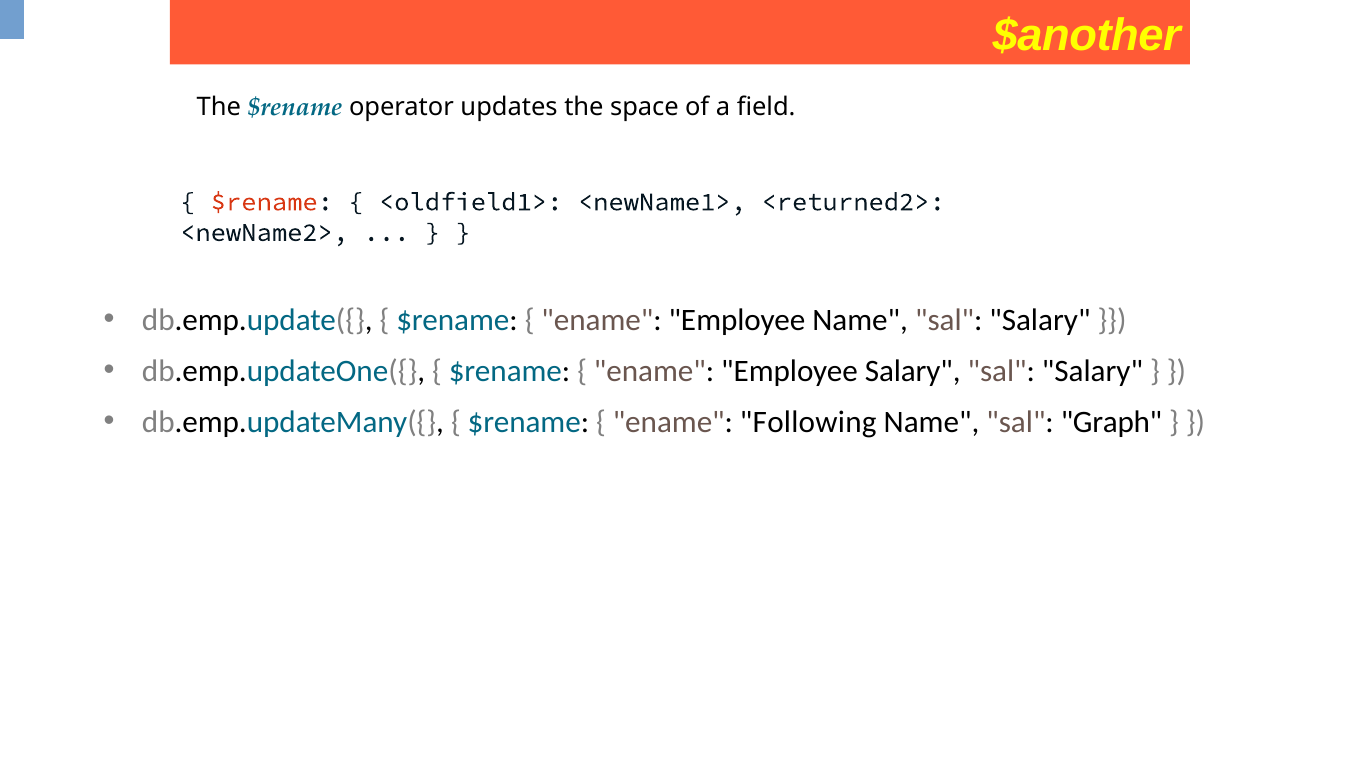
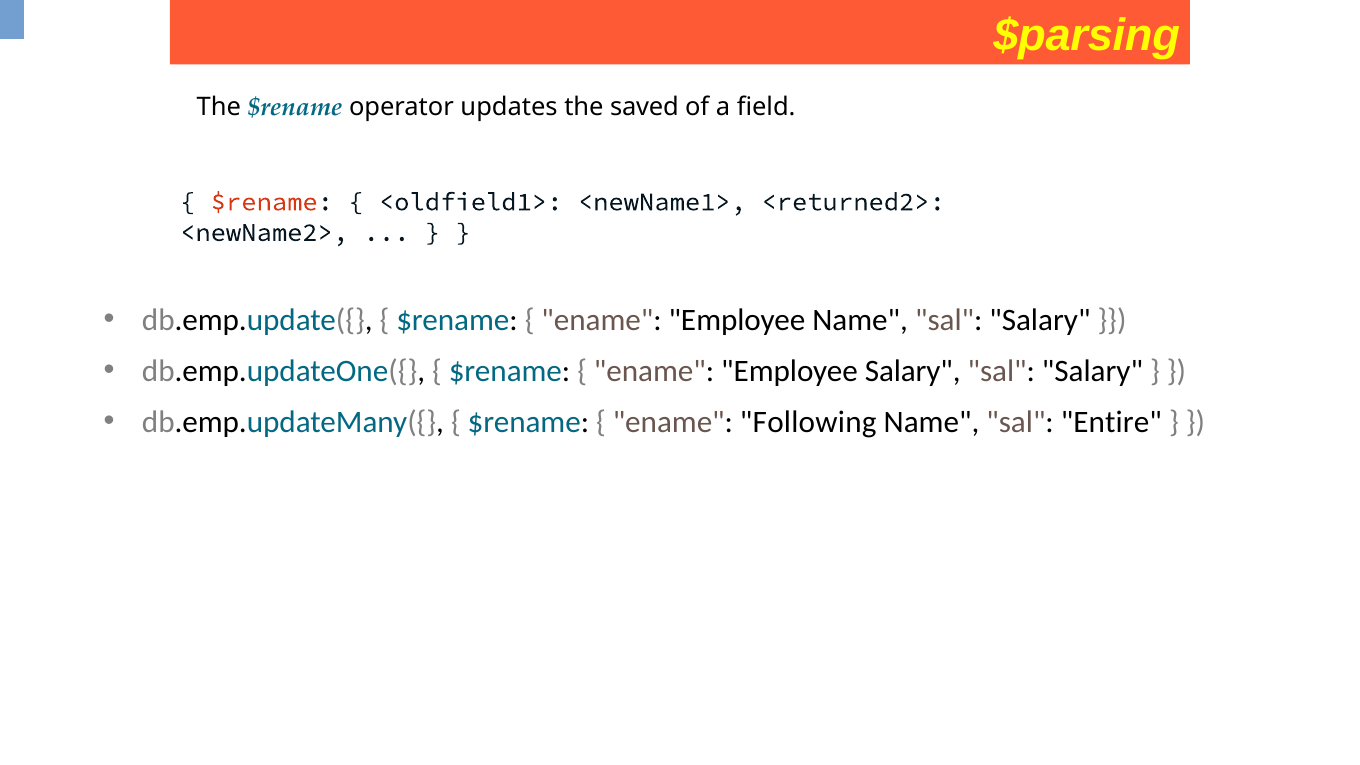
$another: $another -> $parsing (1087, 35)
space: space -> saved (644, 107)
Graph: Graph -> Entire (1111, 422)
